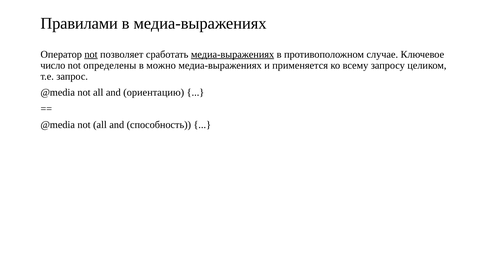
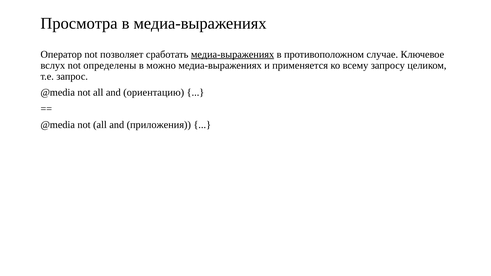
Правилами: Правилами -> Просмотра (79, 23)
not underline: present -> none (91, 54)
число: число -> вслух (53, 65)
способность: способность -> приложения (159, 125)
